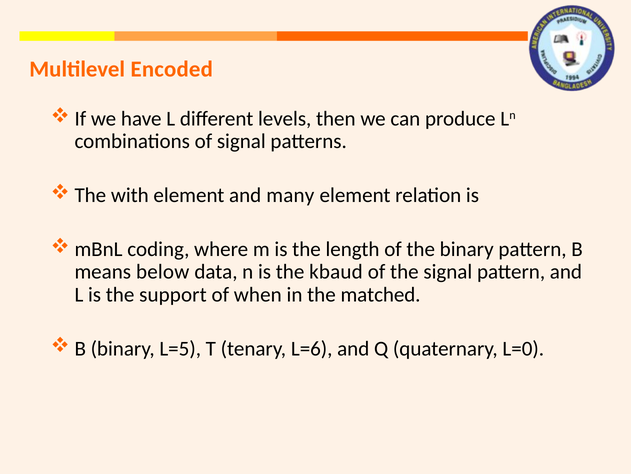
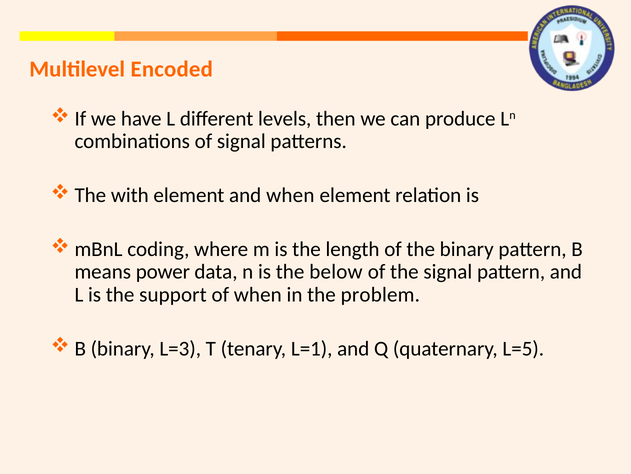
and many: many -> when (290, 195)
below: below -> power (163, 272)
kbaud: kbaud -> below (336, 272)
matched: matched -> problem (380, 294)
L=5: L=5 -> L=3 (180, 348)
L=6: L=6 -> L=1 (312, 348)
L=0: L=0 -> L=5 (523, 348)
